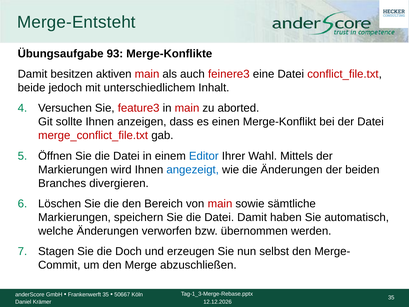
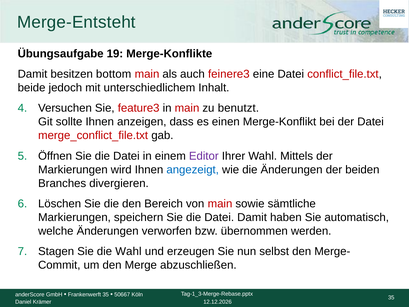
93: 93 -> 19 (115, 54)
aktiven: aktiven -> bottom (114, 74)
aborted: aborted -> benutzt (238, 108)
Editor colour: blue -> purple (204, 156)
die Doch: Doch -> Wahl (128, 251)
